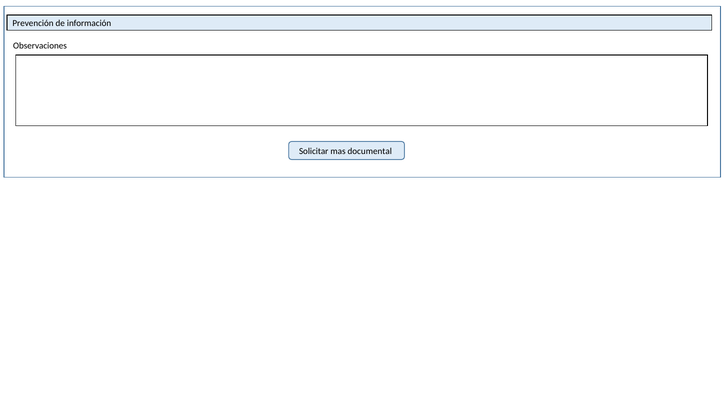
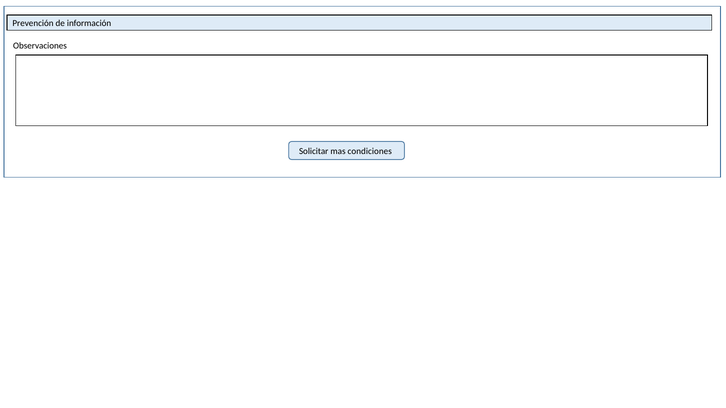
documental: documental -> condiciones (370, 151)
